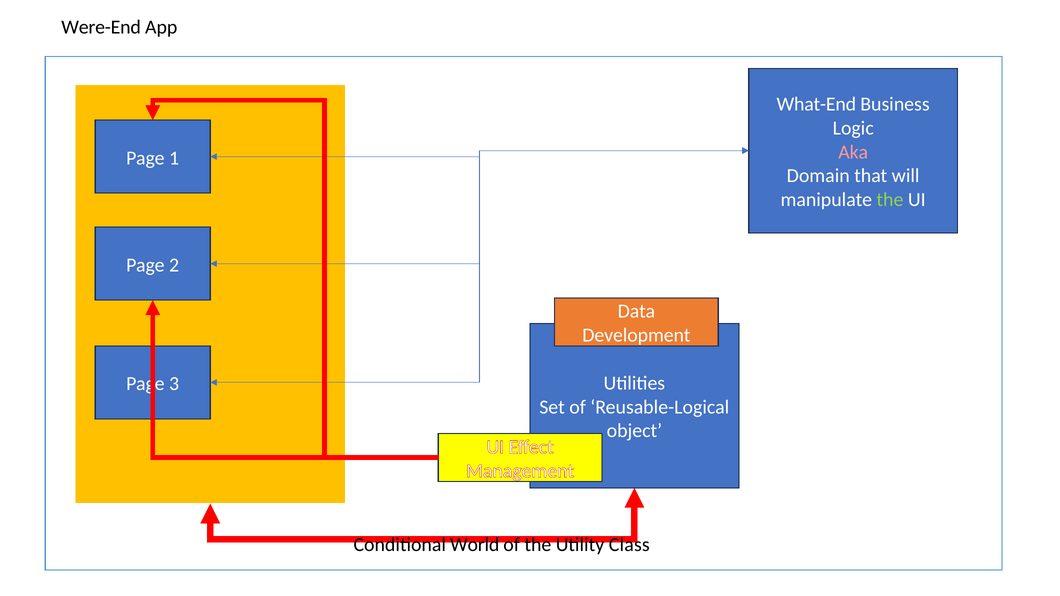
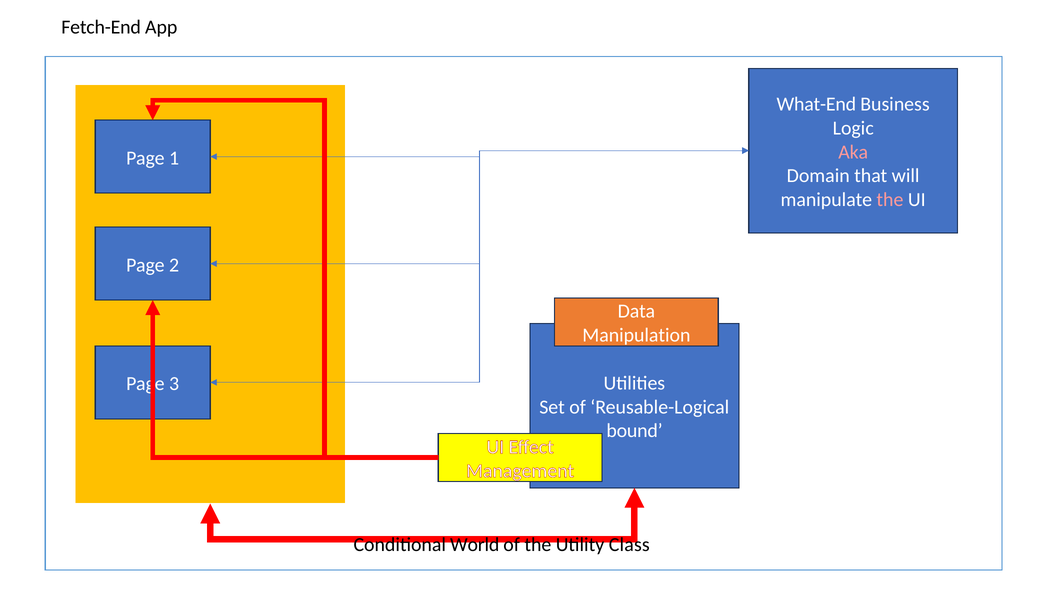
Were-End: Were-End -> Fetch-End (101, 27)
the colour: light green -> pink (890, 200)
Development: Development -> Manipulation (636, 335)
object: object -> bound (635, 431)
